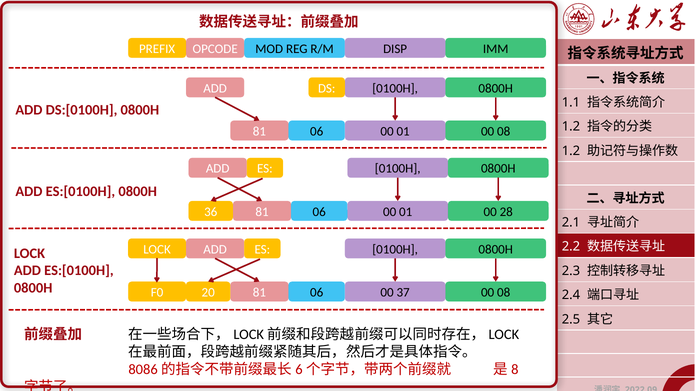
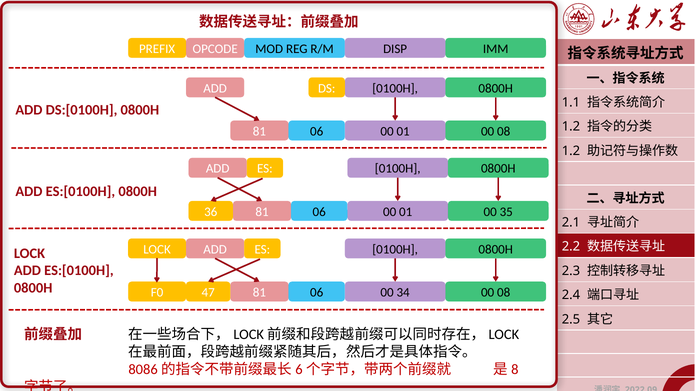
28: 28 -> 35 (506, 212)
20: 20 -> 47 (208, 292)
37: 37 -> 34 (403, 292)
